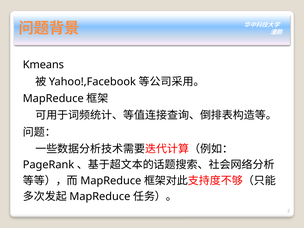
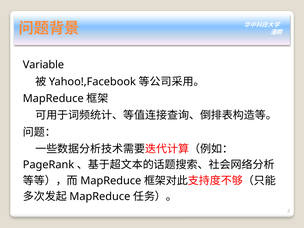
Kmeans: Kmeans -> Variable (43, 65)
